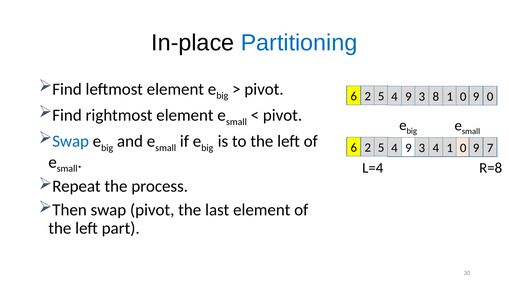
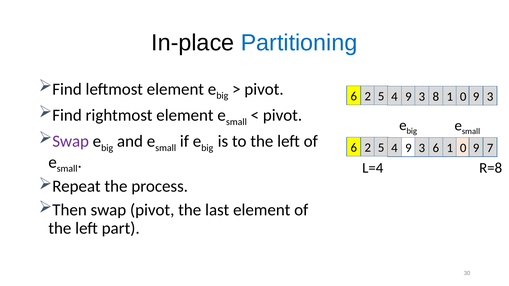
0 9 0: 0 -> 3 (490, 97)
Swap colour: blue -> purple (71, 141)
4 9 3 4: 4 -> 6 (436, 148)
